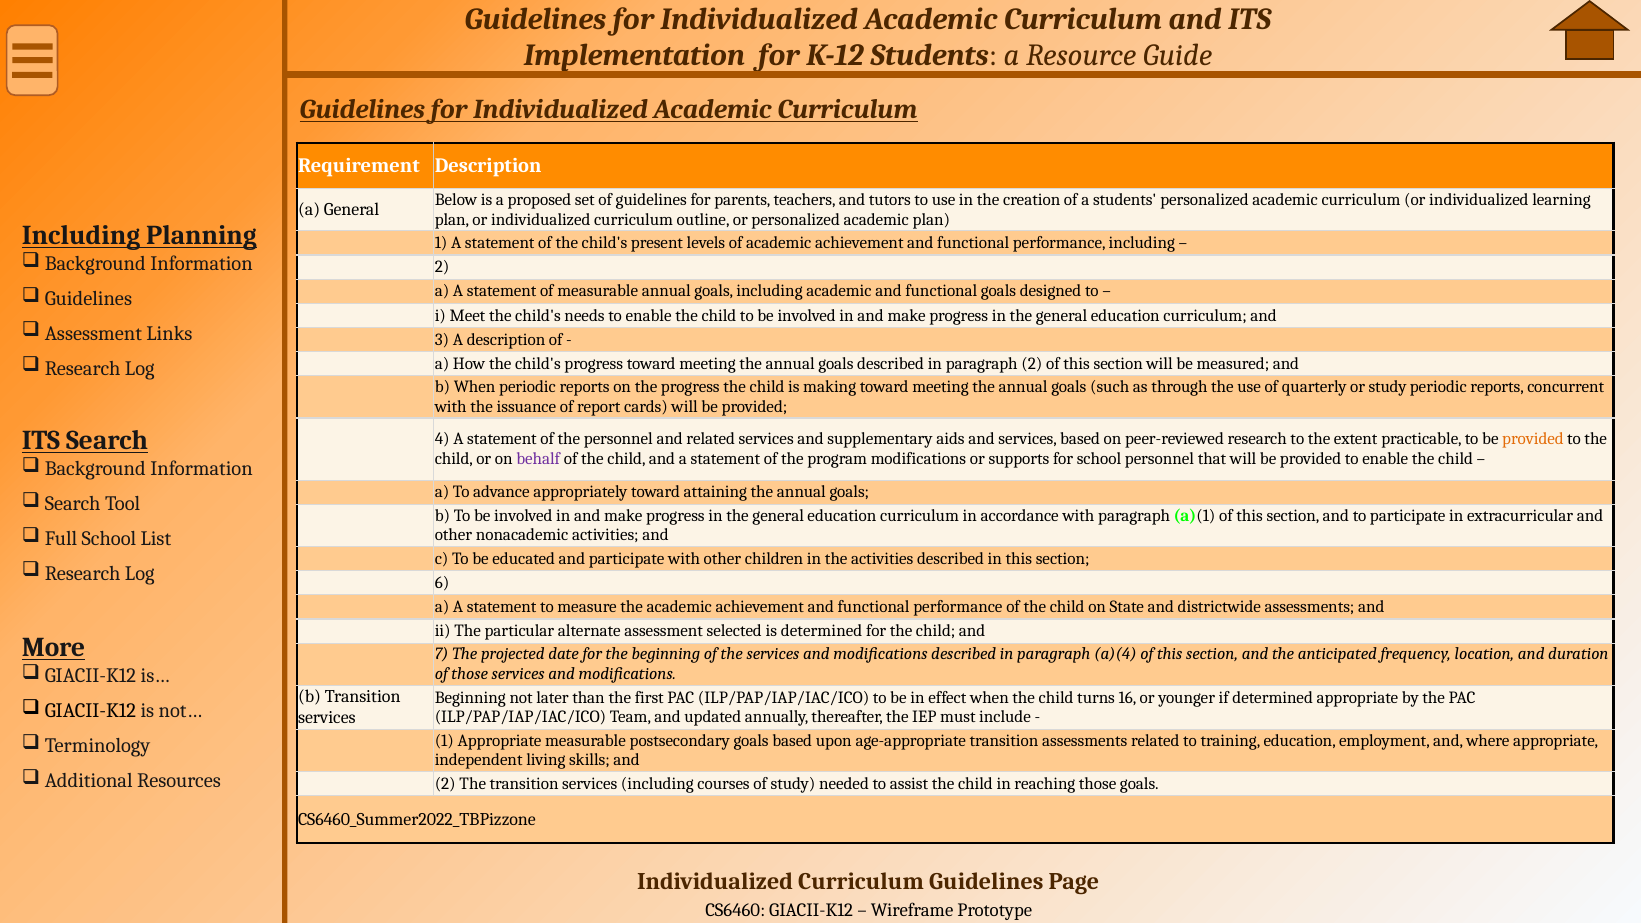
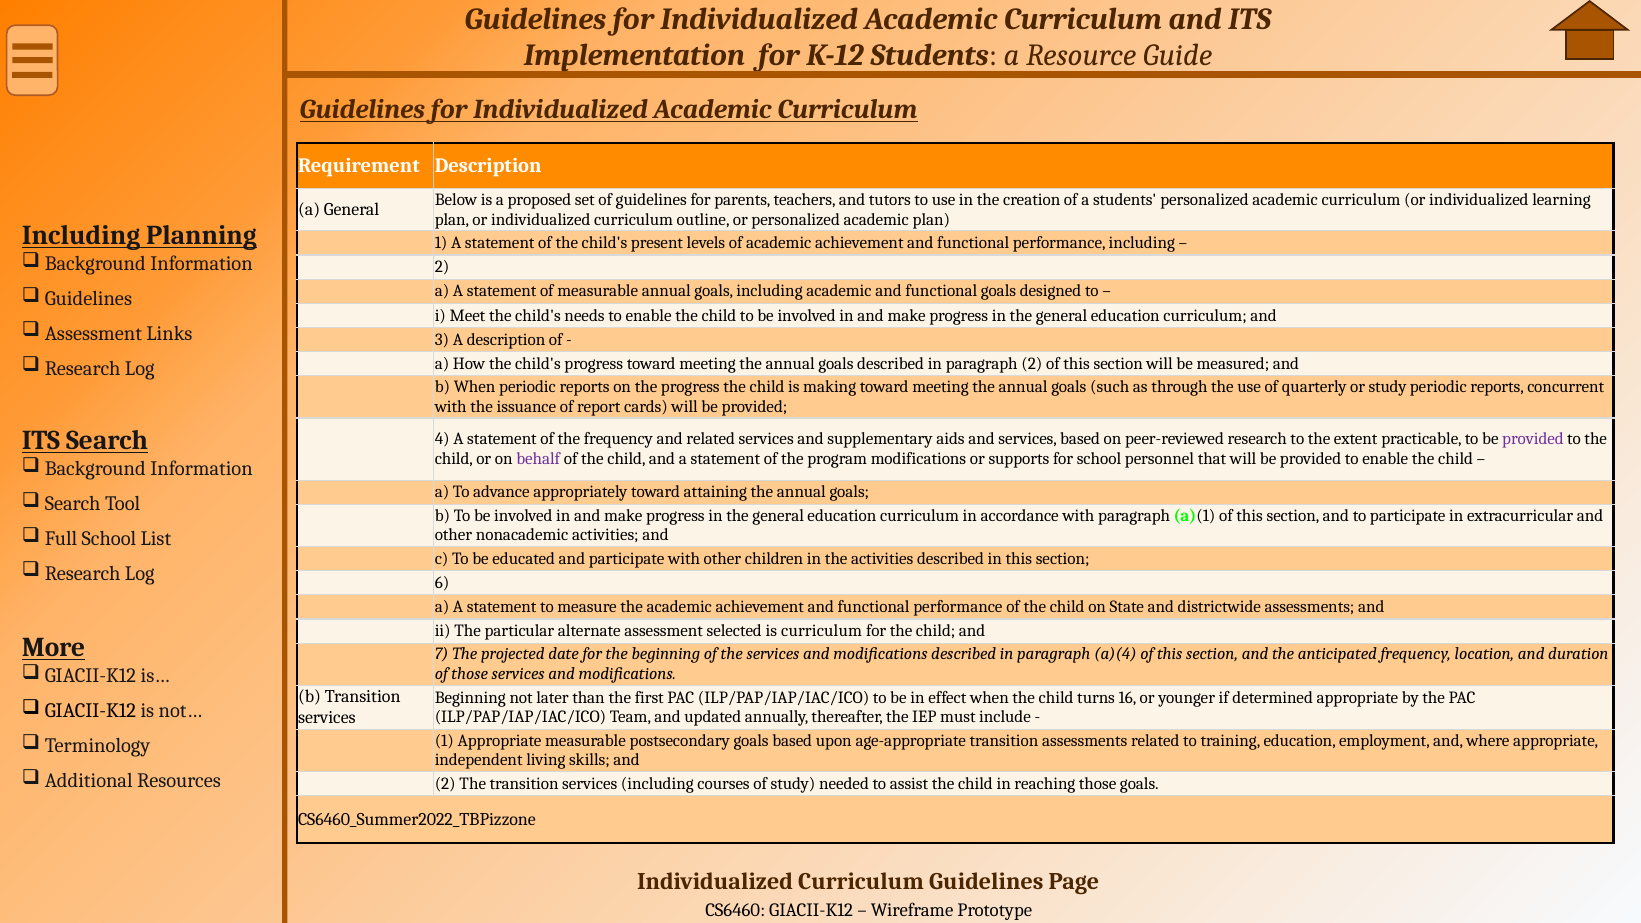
the personnel: personnel -> frequency (618, 439)
provided colour: orange -> purple (1533, 439)
is determined: determined -> curriculum (822, 631)
